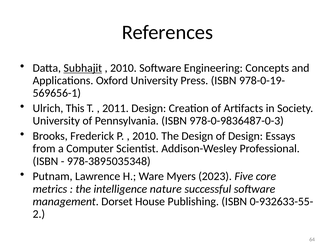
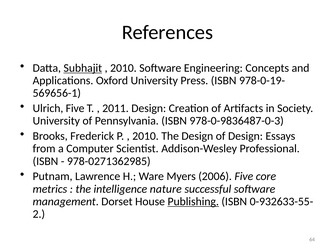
Ulrich This: This -> Five (75, 108)
978-3895035348: 978-3895035348 -> 978-0271362985 (109, 161)
2023: 2023 -> 2006 (215, 177)
Publishing underline: none -> present (193, 202)
